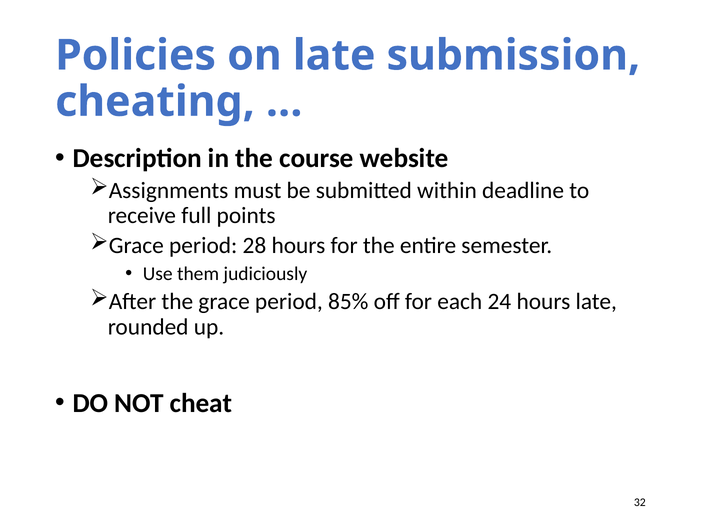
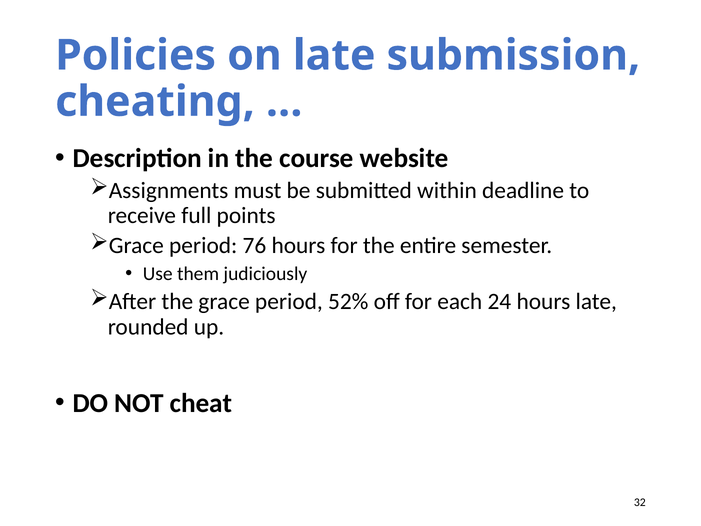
28: 28 -> 76 (254, 246)
85%: 85% -> 52% (348, 301)
